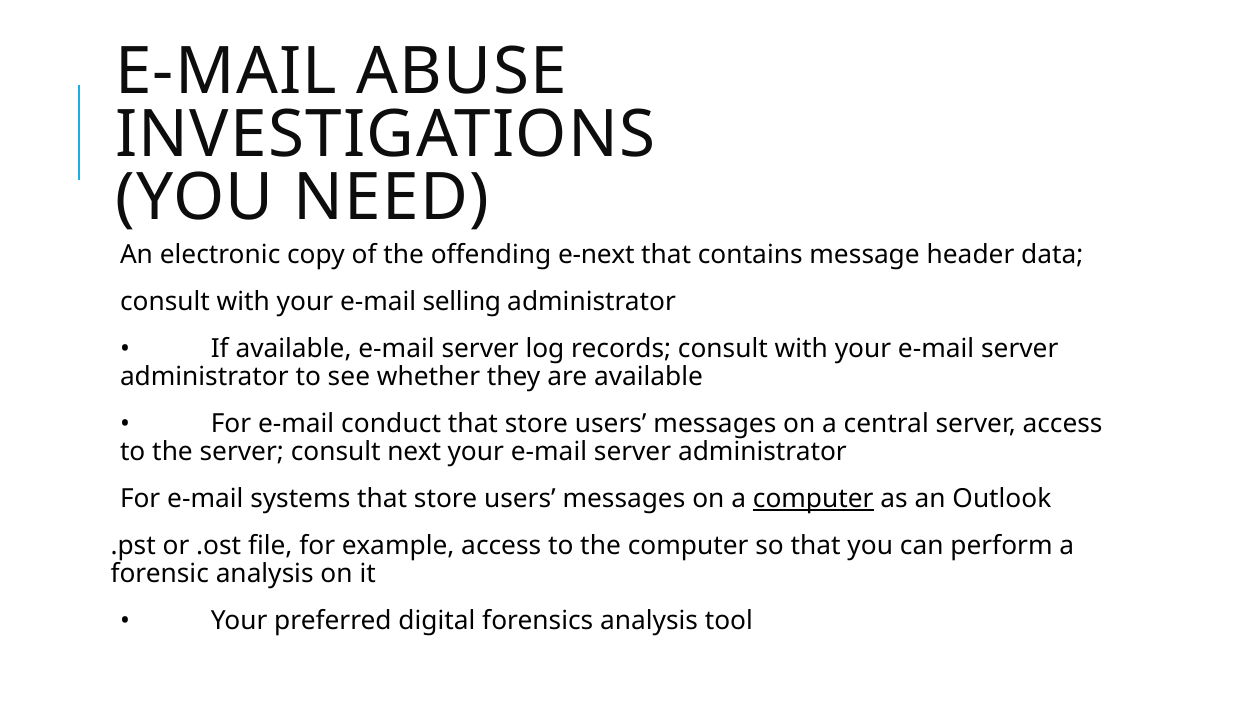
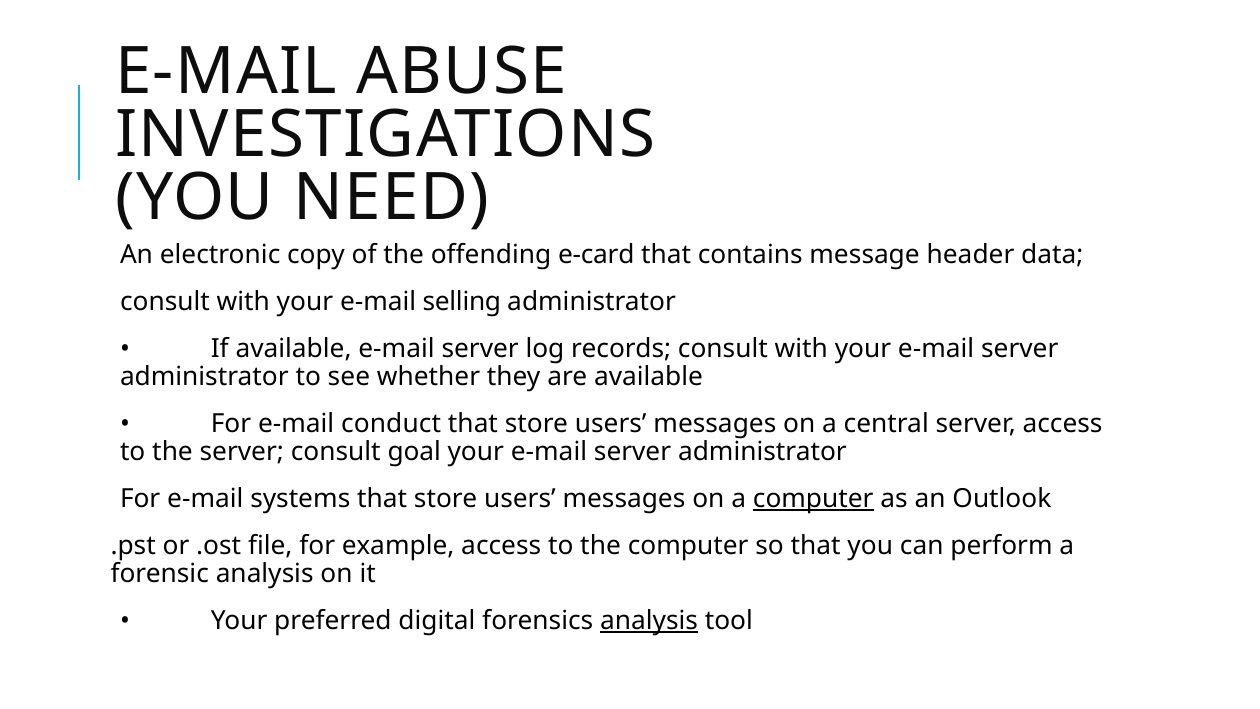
e-next: e-next -> e-card (596, 255)
next: next -> goal (414, 452)
analysis underline: none -> present (649, 620)
